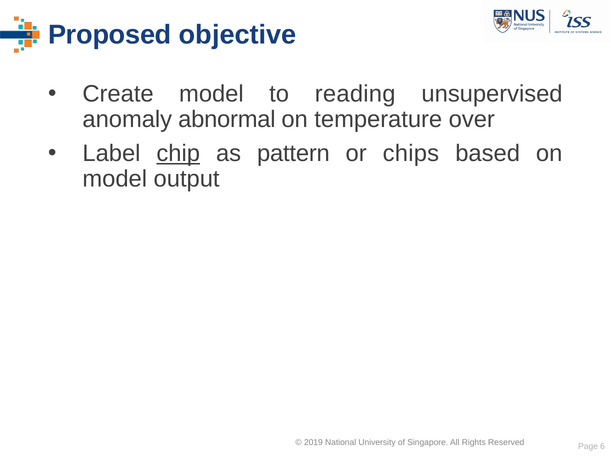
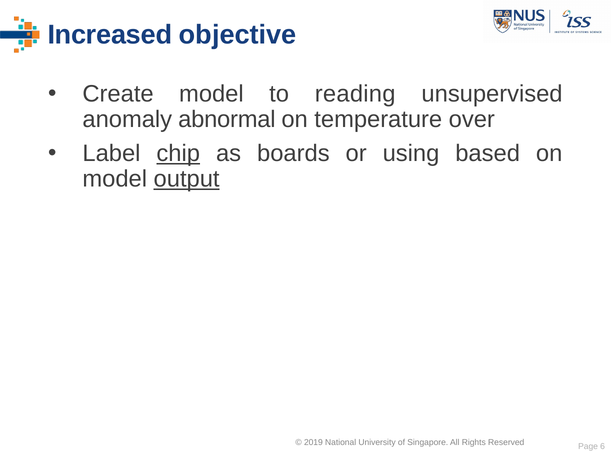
Proposed: Proposed -> Increased (110, 35)
pattern: pattern -> boards (293, 154)
chips: chips -> using (411, 154)
output underline: none -> present (187, 179)
